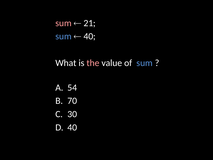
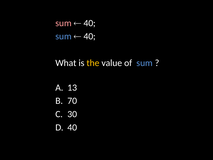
21: 21 -> 40 (90, 23)
the colour: pink -> yellow (93, 63)
54: 54 -> 13 (72, 87)
